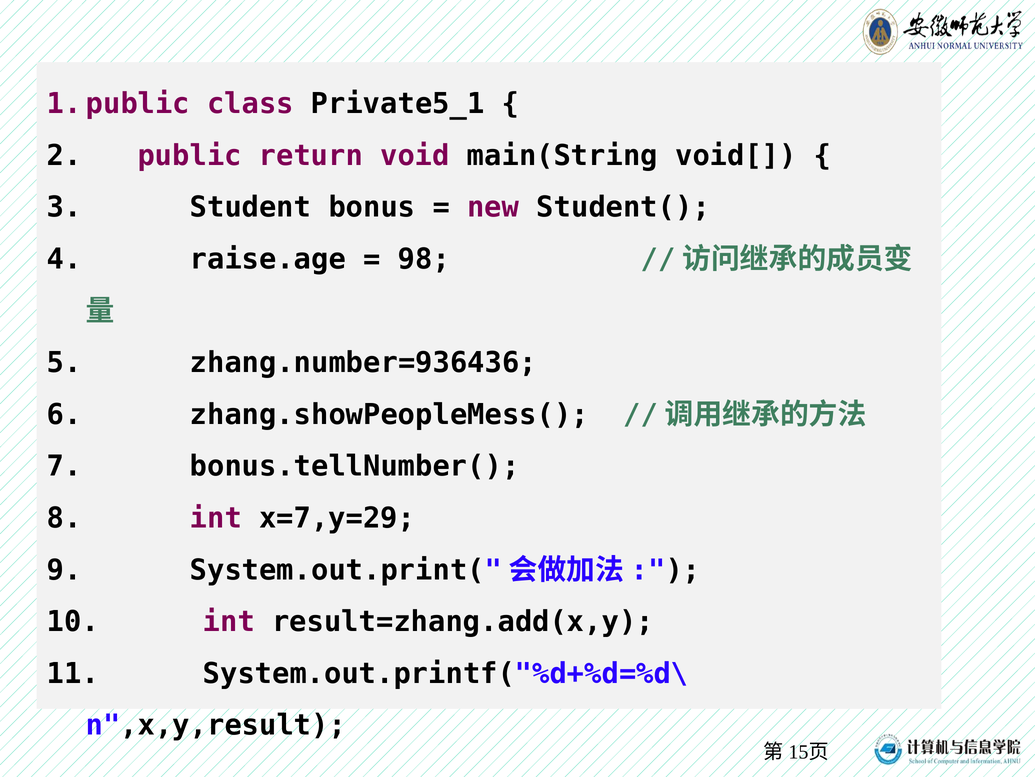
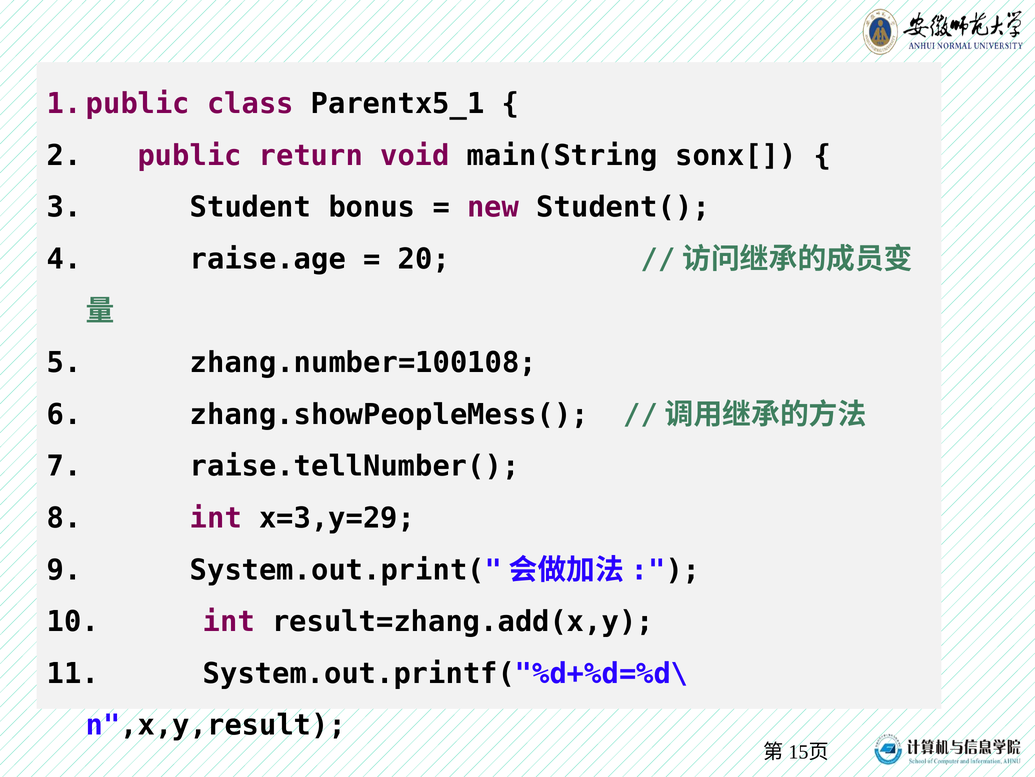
Private5_1: Private5_1 -> Parentx5_1 (398, 104)
void[: void[ -> sonx[ (736, 156)
98: 98 -> 20 (424, 259)
zhang.number=936436: zhang.number=936436 -> zhang.number=100108 (363, 363)
bonus.tellNumber(: bonus.tellNumber( -> raise.tellNumber( (355, 466)
x=7,y=29: x=7,y=29 -> x=3,y=29 (337, 518)
